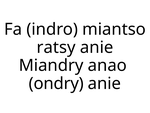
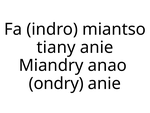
ratsy: ratsy -> tiany (56, 47)
